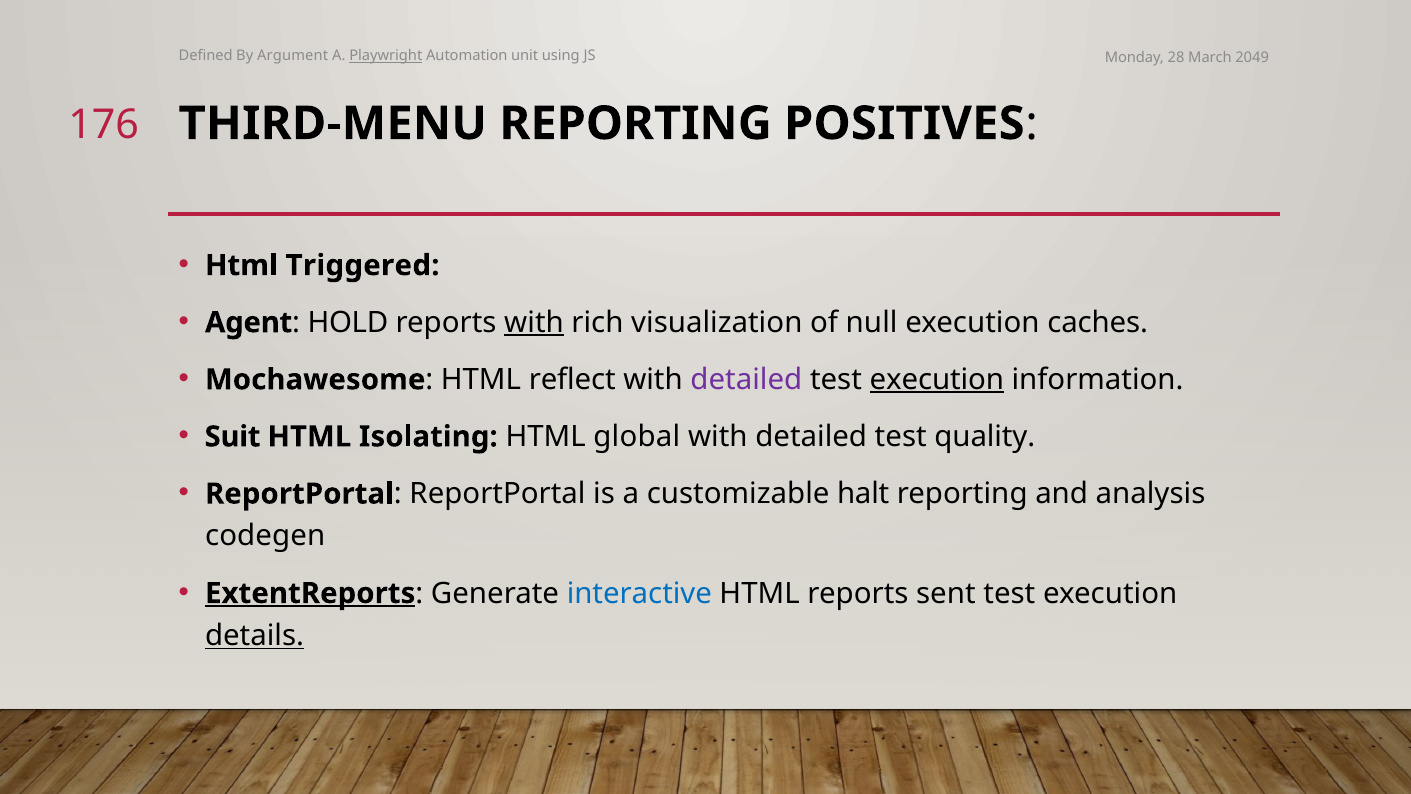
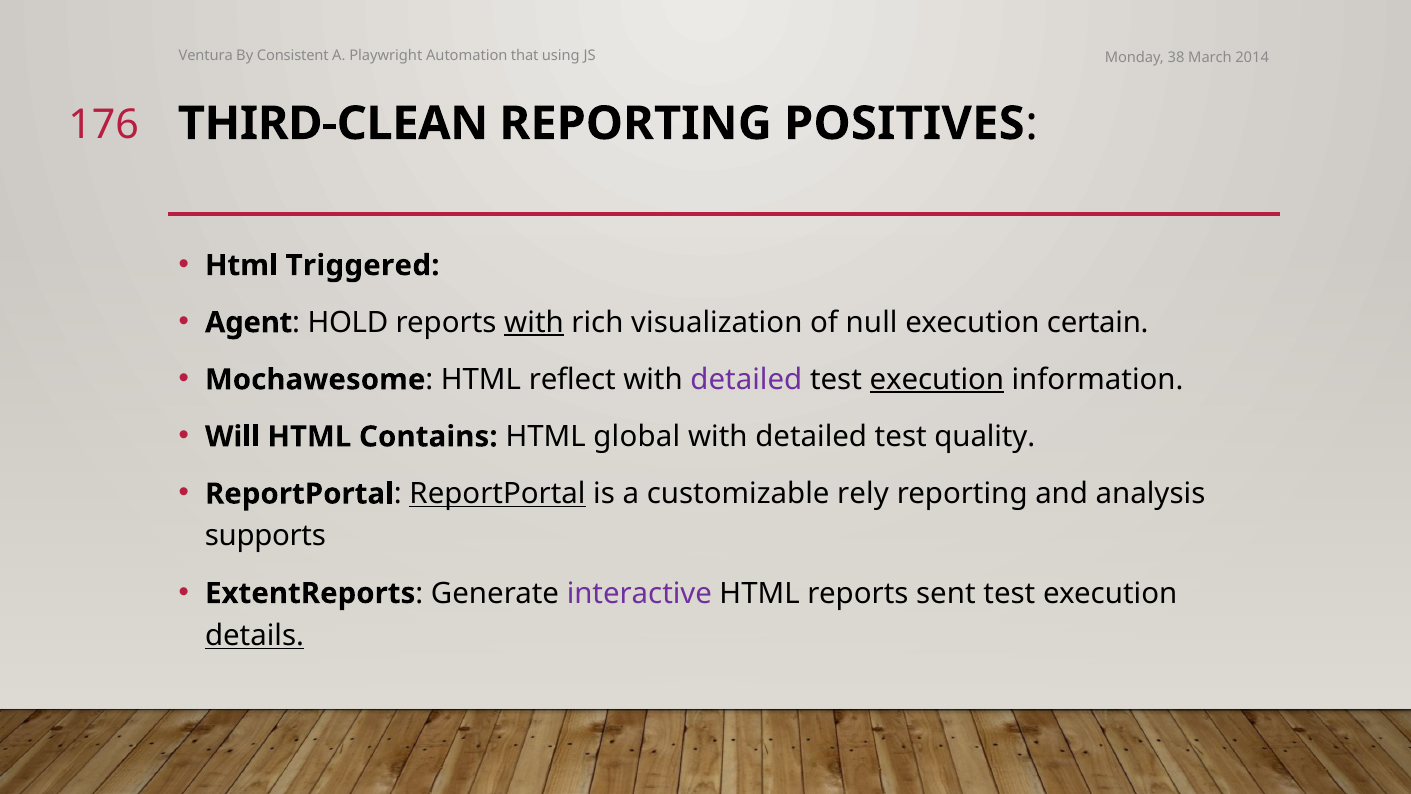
Defined: Defined -> Ventura (206, 56)
Argument: Argument -> Consistent (293, 56)
Playwright underline: present -> none (386, 56)
unit: unit -> that (525, 56)
28: 28 -> 38 (1176, 57)
2049: 2049 -> 2014 (1252, 57)
THIRD-MENU: THIRD-MENU -> THIRD-CLEAN (333, 124)
caches: caches -> certain (1098, 322)
Suit: Suit -> Will (232, 437)
Isolating: Isolating -> Contains (428, 437)
ReportPortal underline: none -> present (498, 494)
halt: halt -> rely (863, 494)
codegen: codegen -> supports (265, 536)
ExtentReports underline: present -> none (310, 593)
interactive colour: blue -> purple (639, 593)
